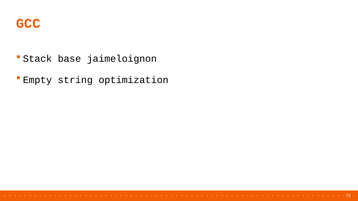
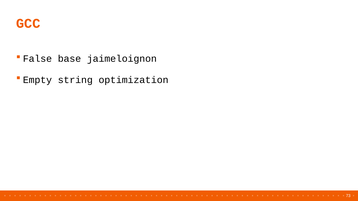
Stack: Stack -> False (37, 59)
